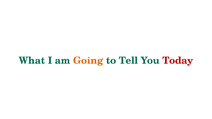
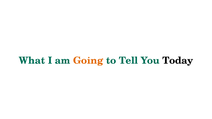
Today colour: red -> black (178, 61)
